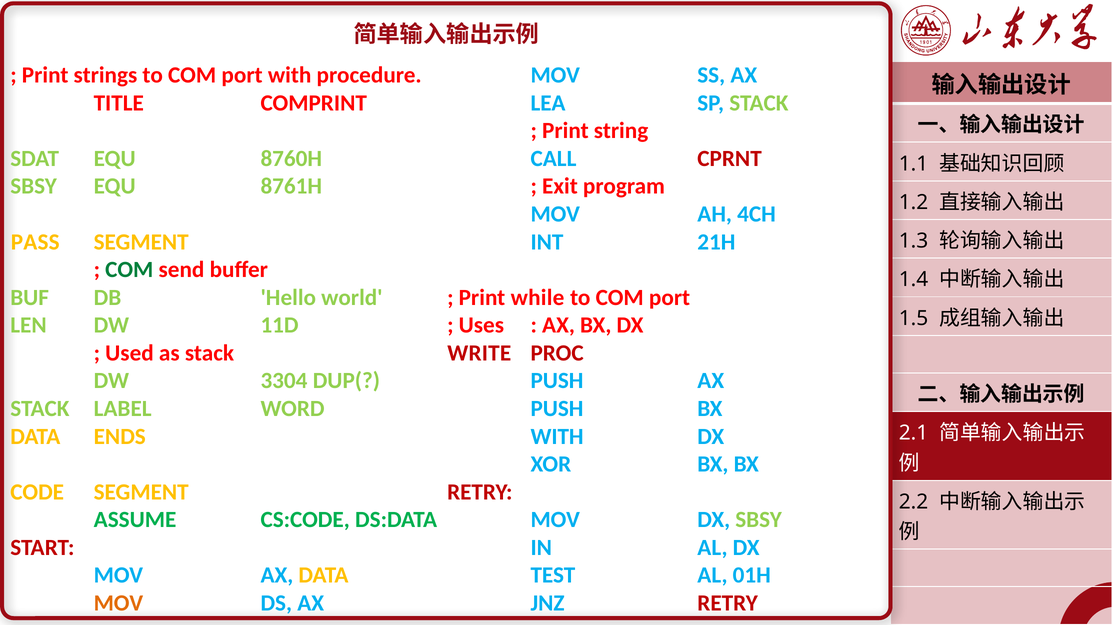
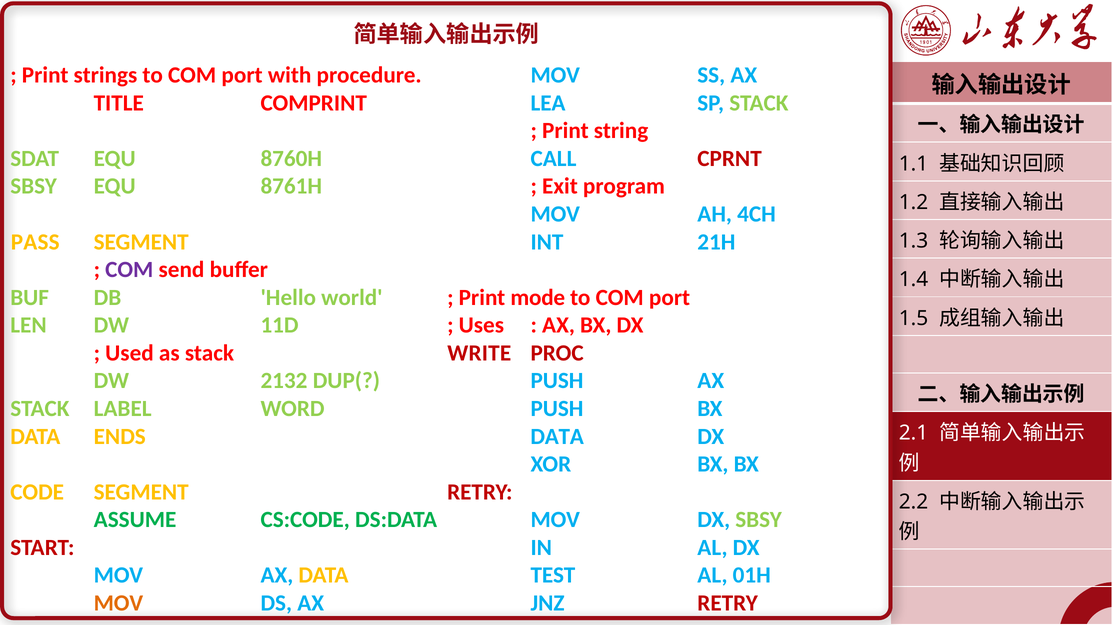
COM colour: green -> purple (129, 270)
while: while -> mode (538, 298)
3304: 3304 -> 2132 (284, 381)
WITH: WITH -> DATA (557, 437)
